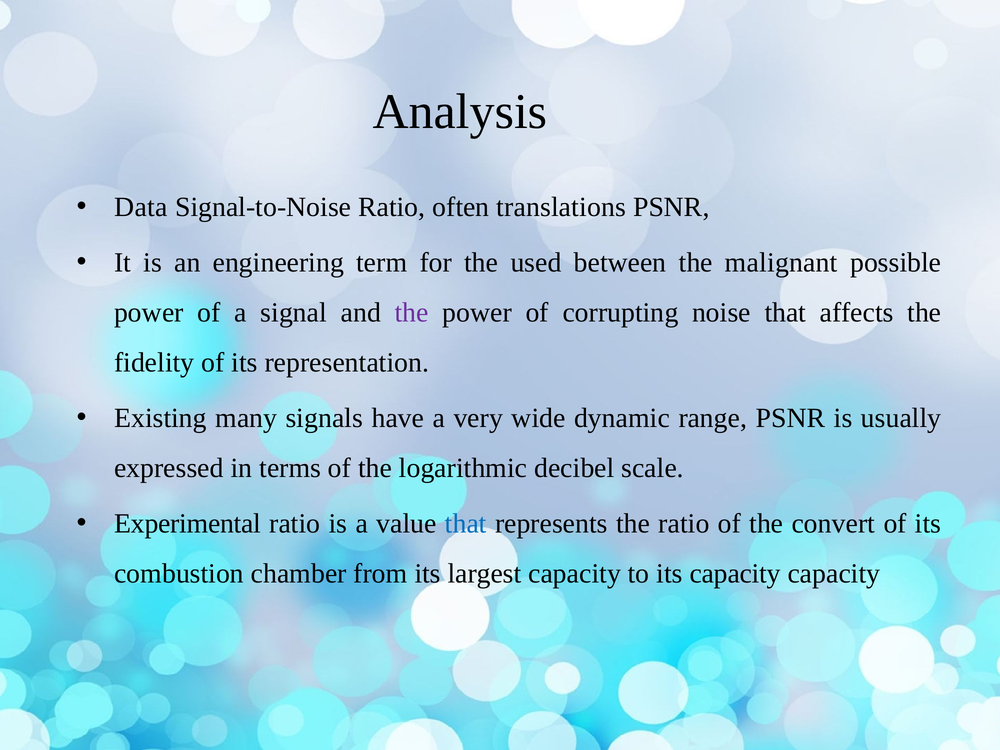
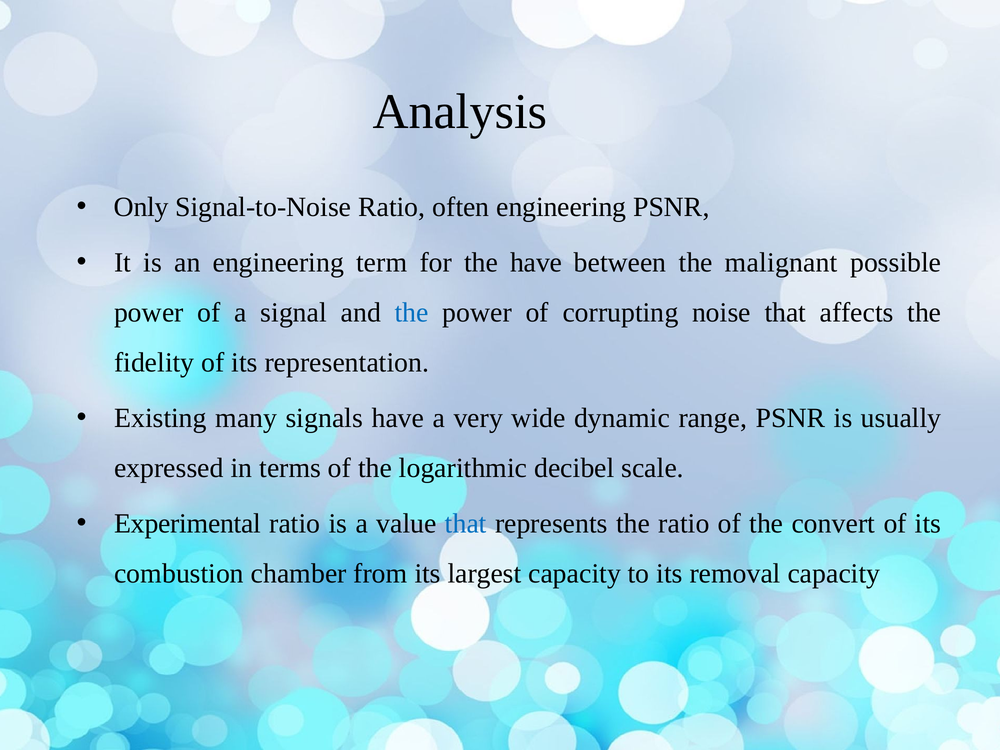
Data: Data -> Only (141, 207)
often translations: translations -> engineering (561, 207)
the used: used -> have (536, 262)
the colour: purple -> blue (412, 312)
its capacity: capacity -> removal (735, 574)
